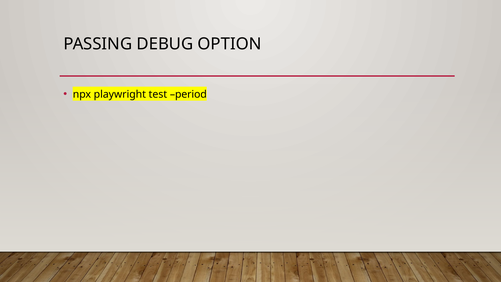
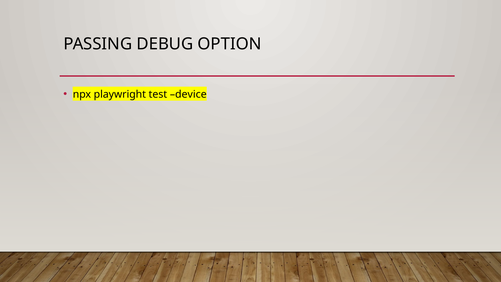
period: period -> device (188, 94)
